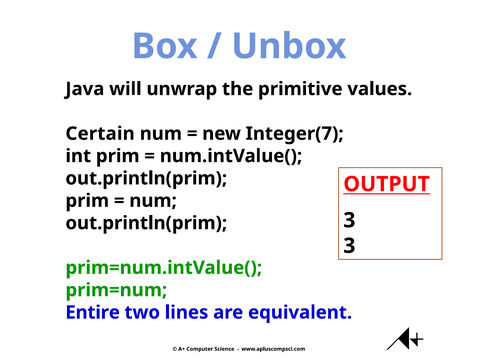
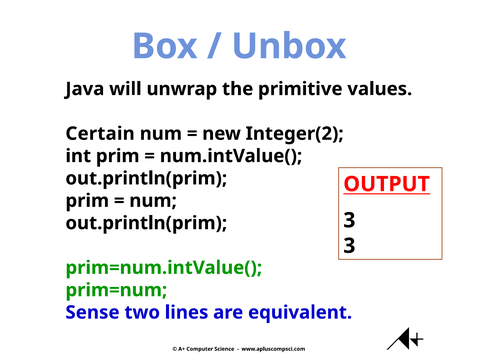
Integer(7: Integer(7 -> Integer(2 (295, 133)
Entire: Entire -> Sense (92, 312)
